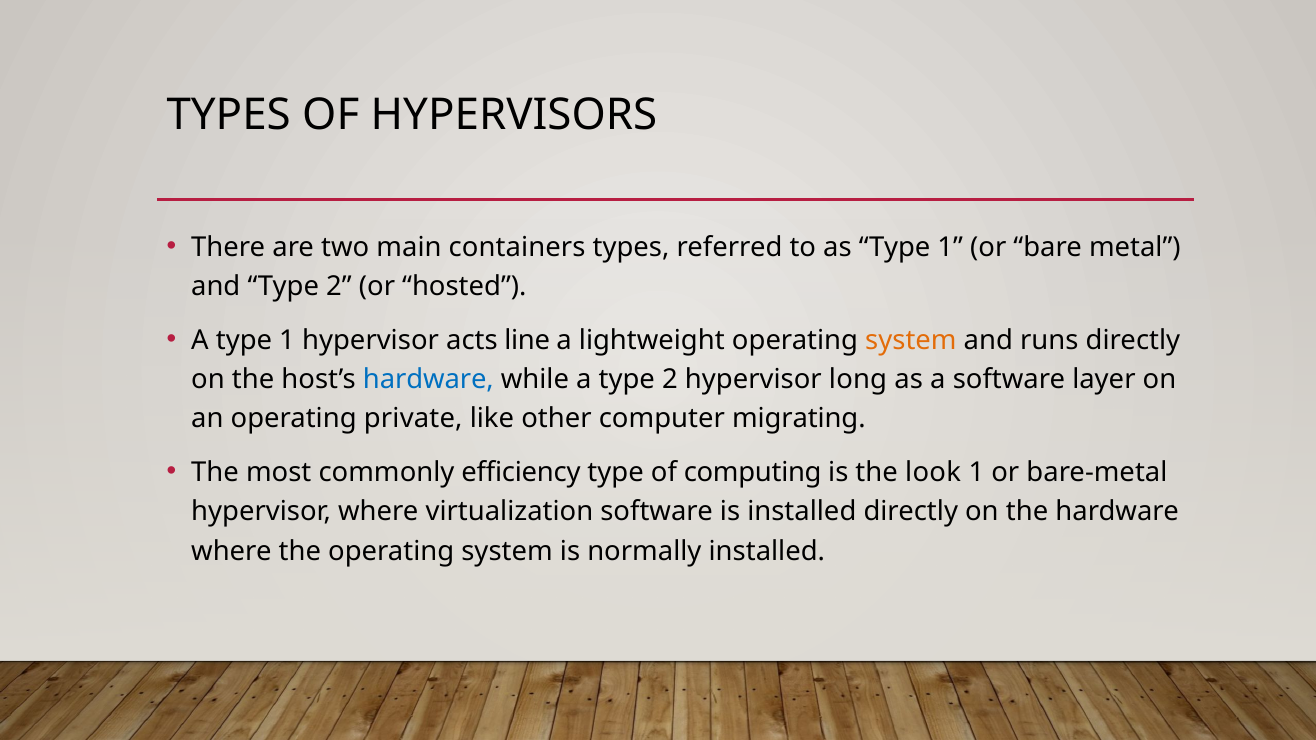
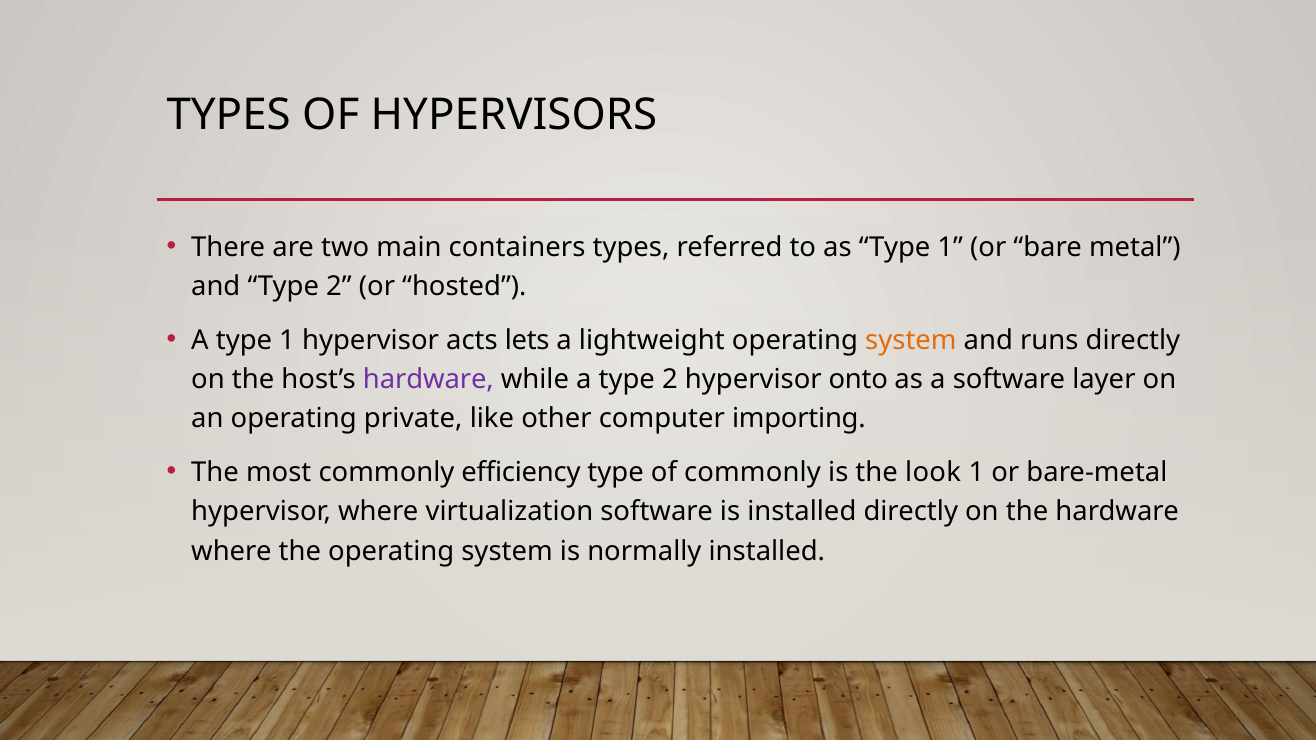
line: line -> lets (527, 340)
hardware colour: blue -> purple (428, 380)
long: long -> onto (858, 380)
migrating: migrating -> importing (799, 419)
of computing: computing -> commonly (752, 472)
